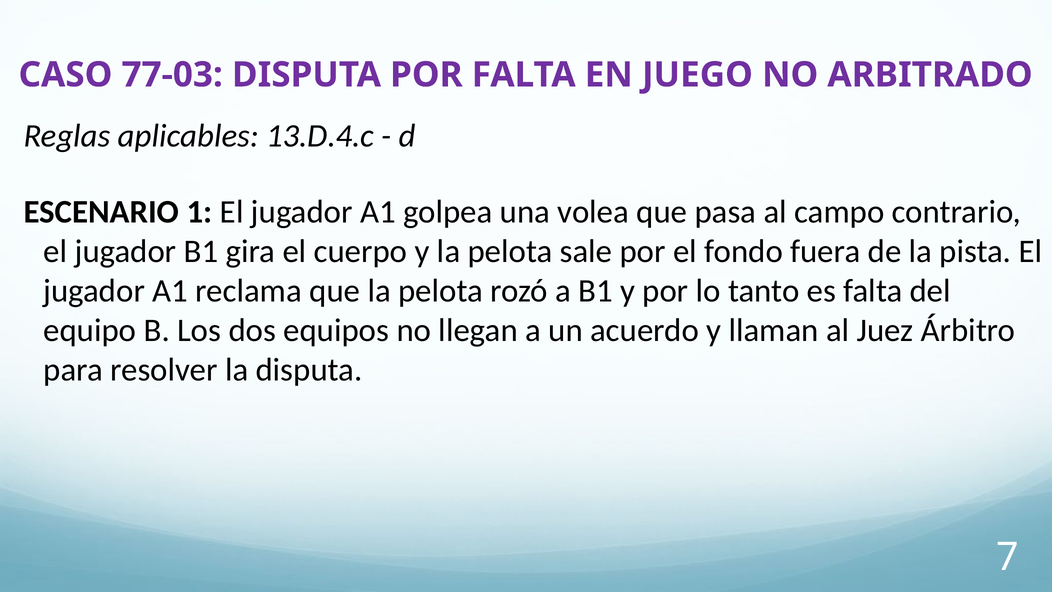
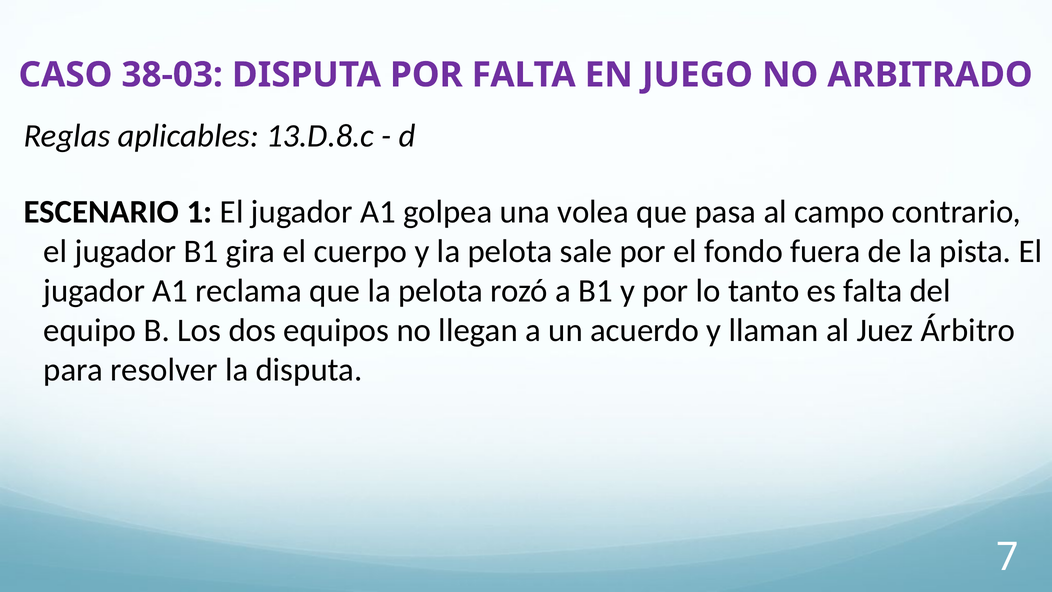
77-03: 77-03 -> 38-03 (172, 75)
13.D.4.c: 13.D.4.c -> 13.D.8.c (320, 136)
